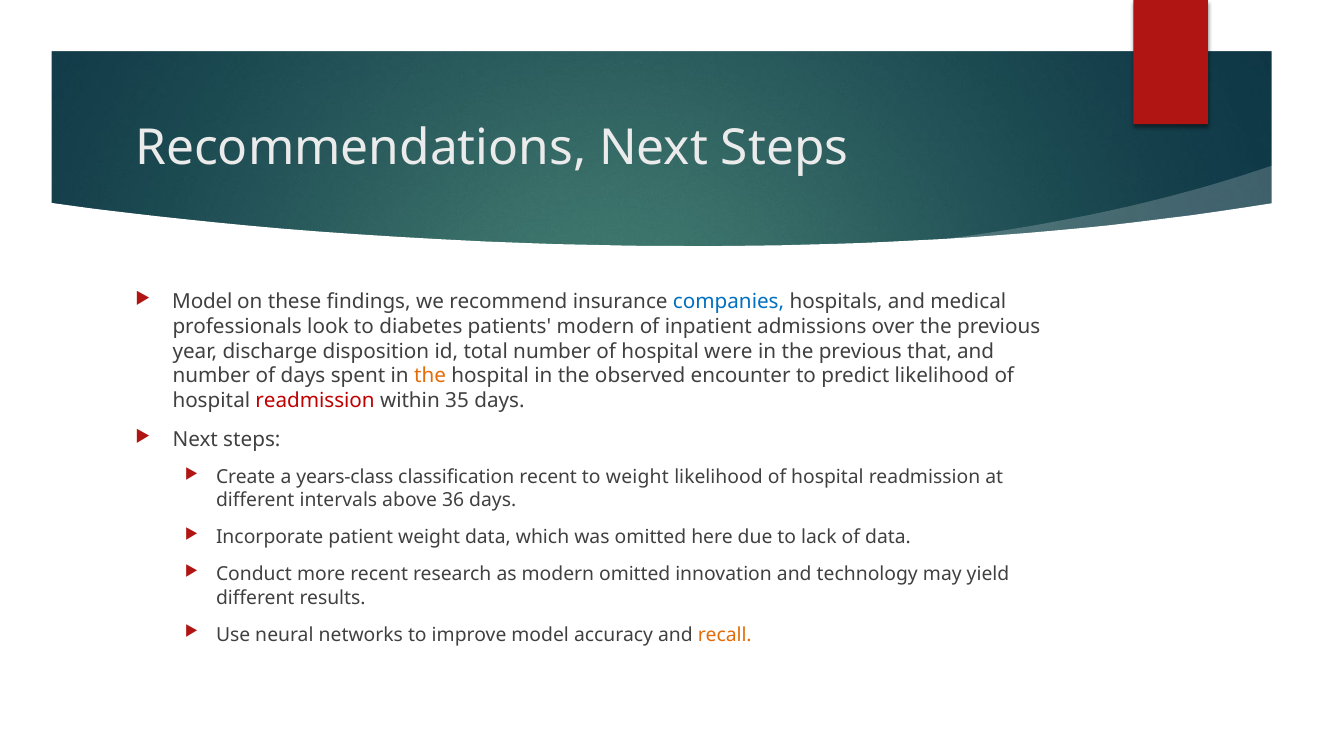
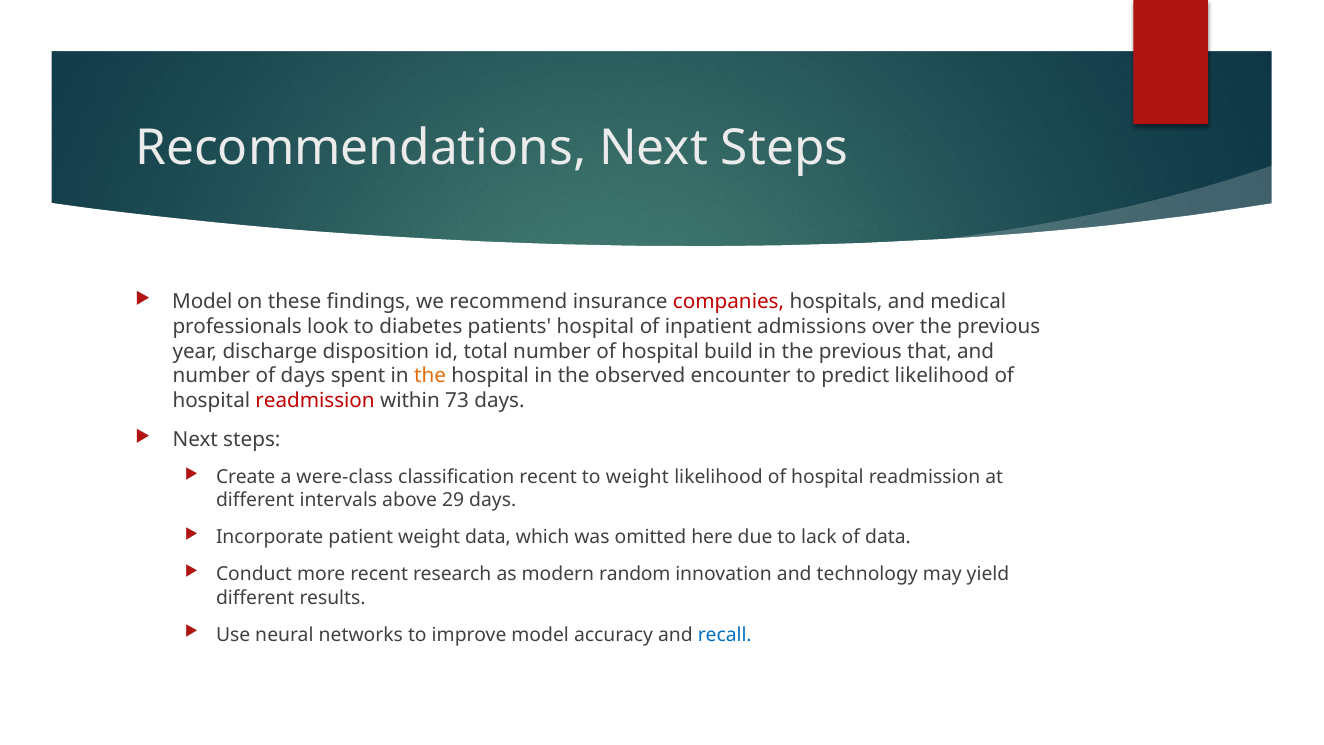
companies colour: blue -> red (729, 302)
patients modern: modern -> hospital (595, 326)
were: were -> build (728, 351)
35: 35 -> 73 (457, 401)
years-class: years-class -> were-class (345, 477)
36: 36 -> 29 (453, 500)
modern omitted: omitted -> random (635, 574)
recall colour: orange -> blue (725, 634)
